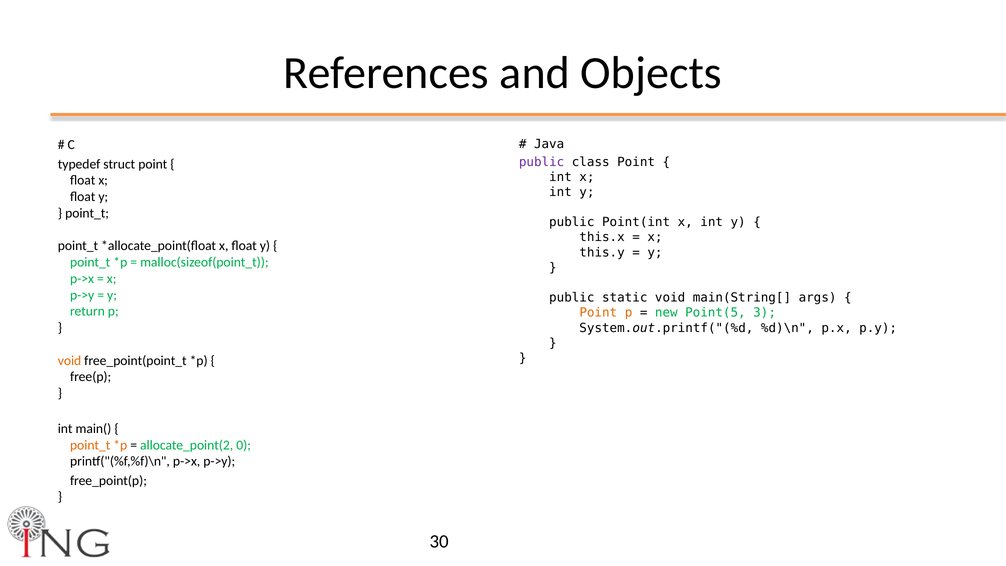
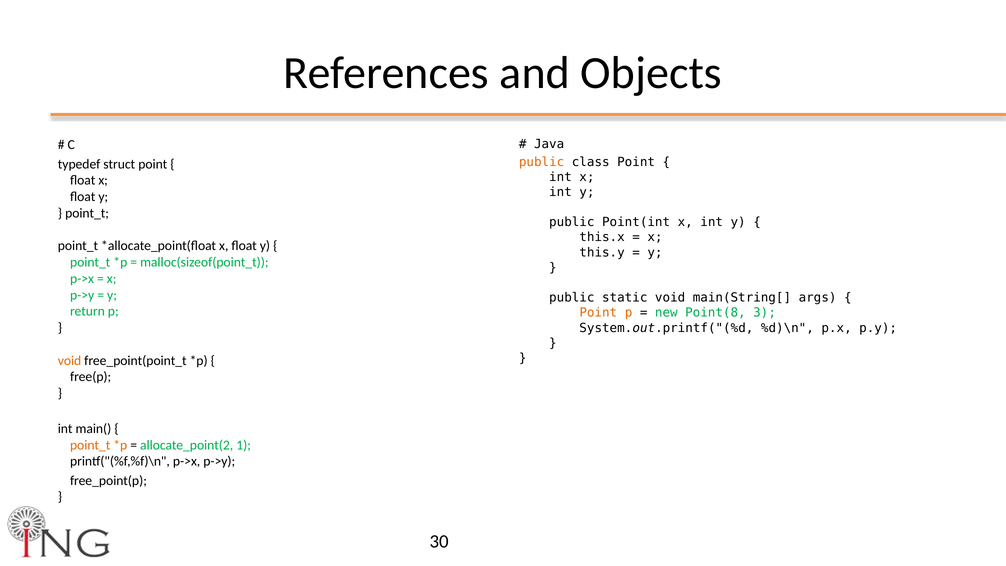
public colour: purple -> orange (542, 162)
Point(5: Point(5 -> Point(8 (715, 313)
0: 0 -> 1 (244, 445)
